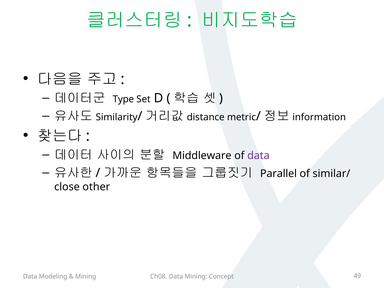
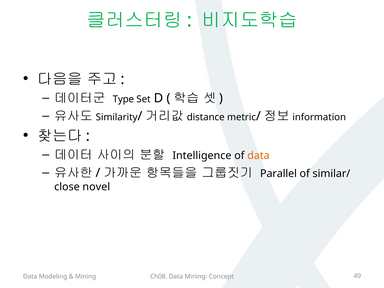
Middleware: Middleware -> Intelligence (202, 156)
data colour: purple -> orange (258, 156)
other: other -> novel (96, 187)
